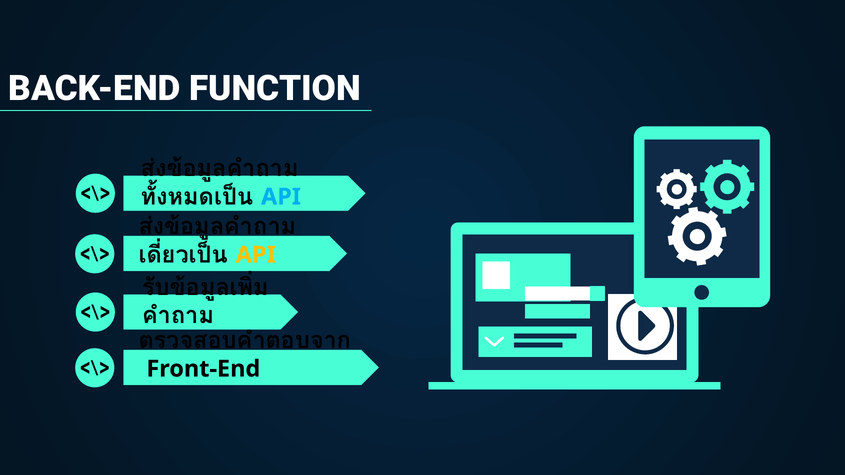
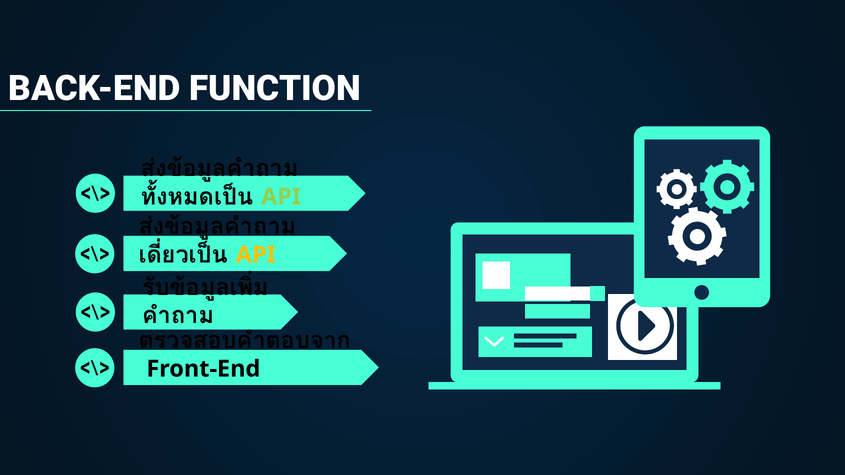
API colour: light blue -> light green (281, 197)
